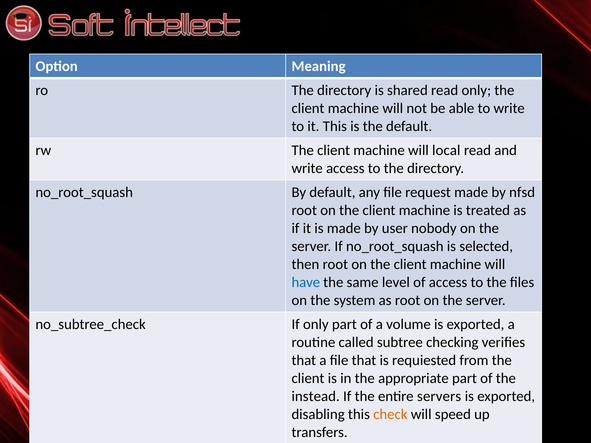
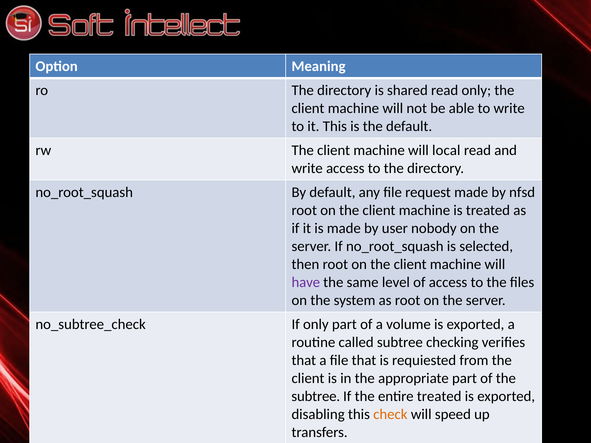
have colour: blue -> purple (306, 282)
instead: instead -> subtree (316, 397)
entire servers: servers -> treated (439, 397)
